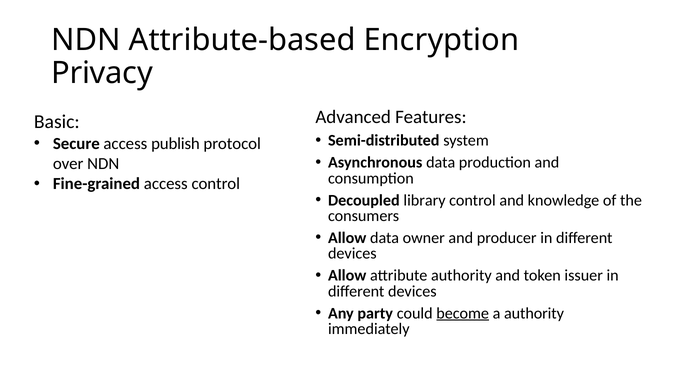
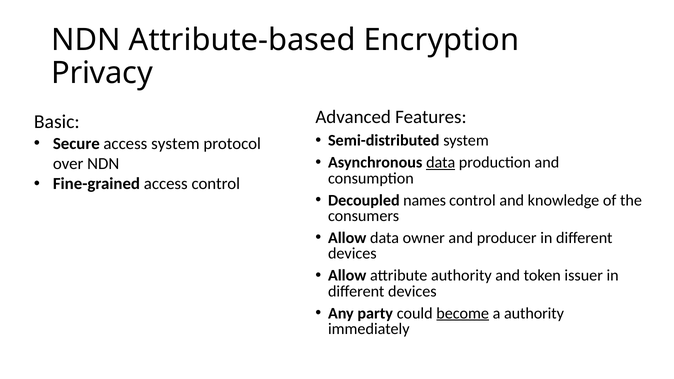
access publish: publish -> system (175, 144)
data underline: none -> present (441, 163)
library: library -> names (425, 200)
